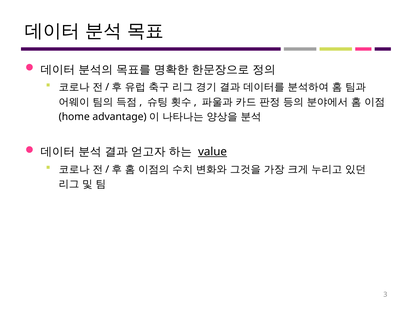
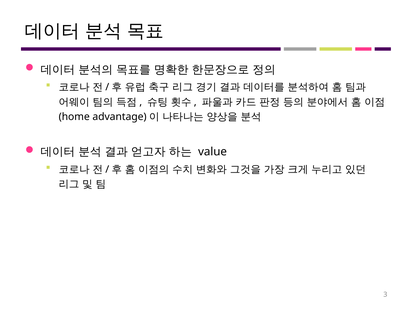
value underline: present -> none (213, 152)
